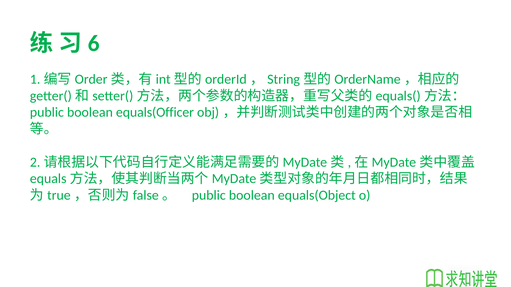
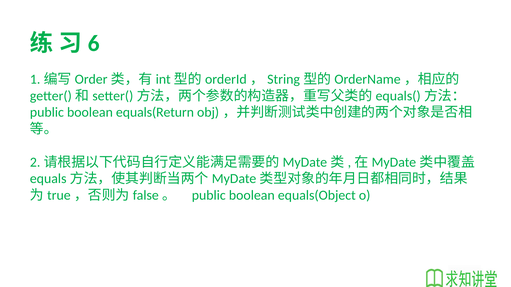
equals(Officer: equals(Officer -> equals(Return (155, 113)
